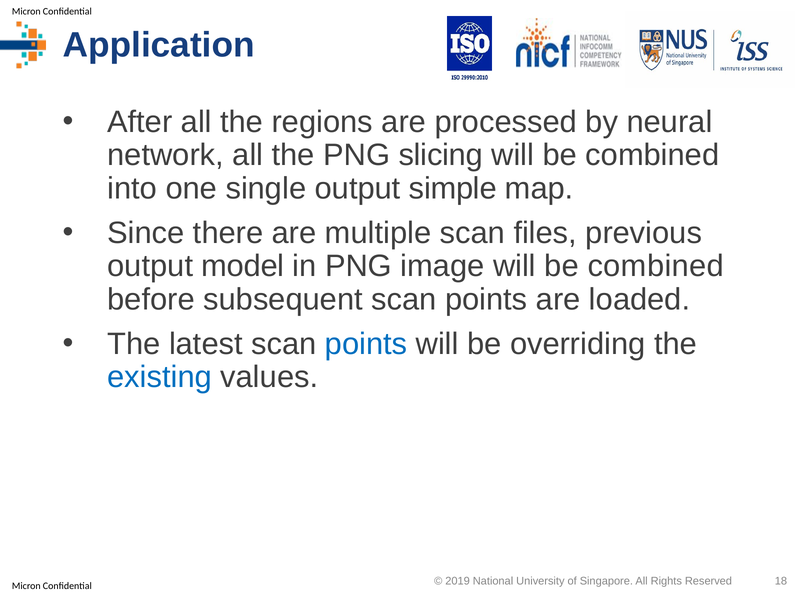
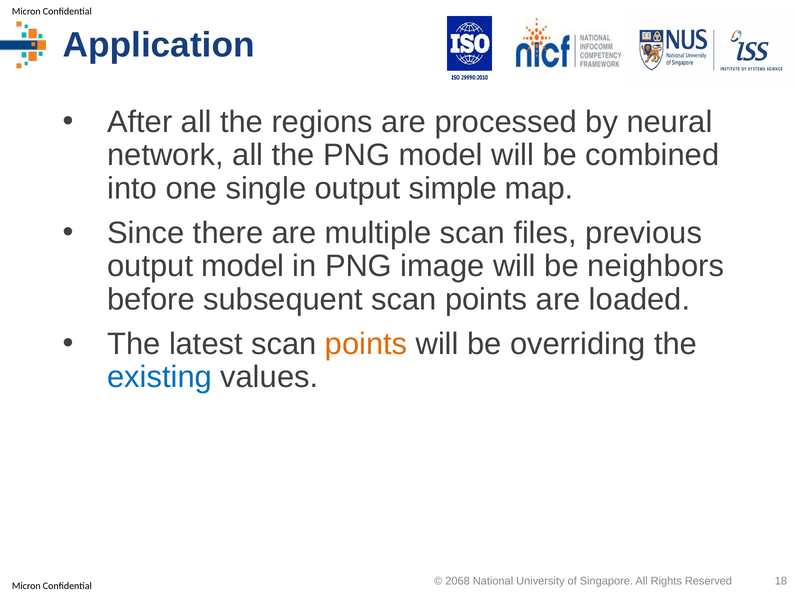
PNG slicing: slicing -> model (441, 155)
image will be combined: combined -> neighbors (656, 266)
points colour: blue -> orange (366, 344)
2019: 2019 -> 2068 (458, 581)
